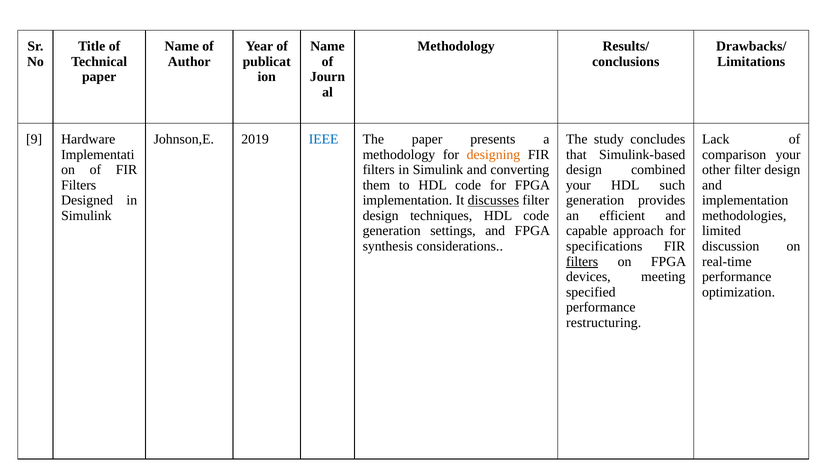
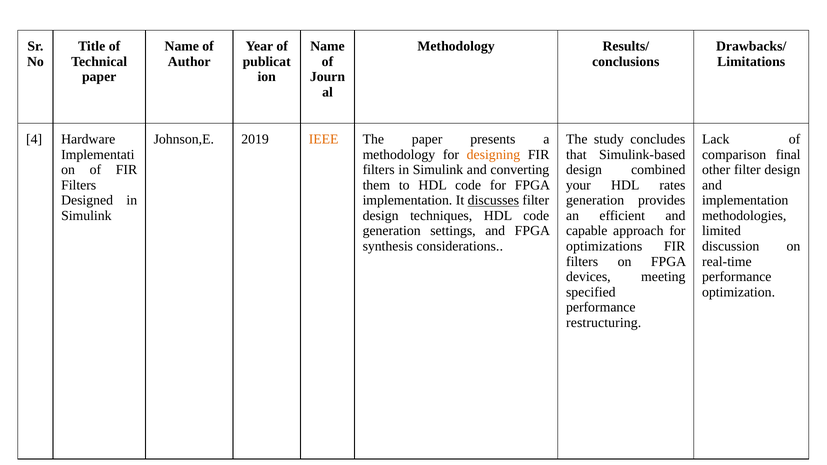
9: 9 -> 4 (34, 139)
IEEE colour: blue -> orange (324, 139)
comparison your: your -> final (788, 155)
such: such -> rates (672, 185)
specifications: specifications -> optimizations (604, 246)
filters underline: present -> none (582, 262)
